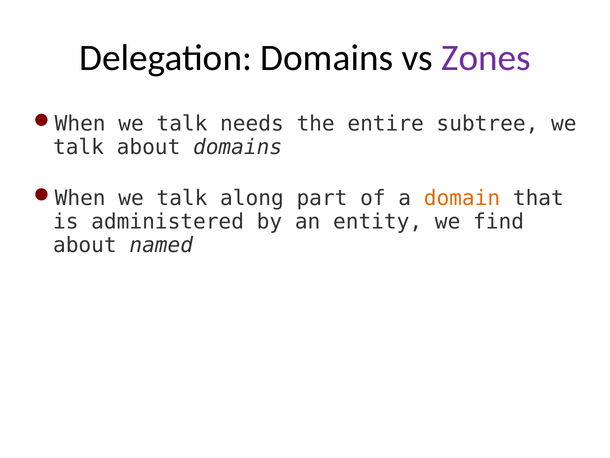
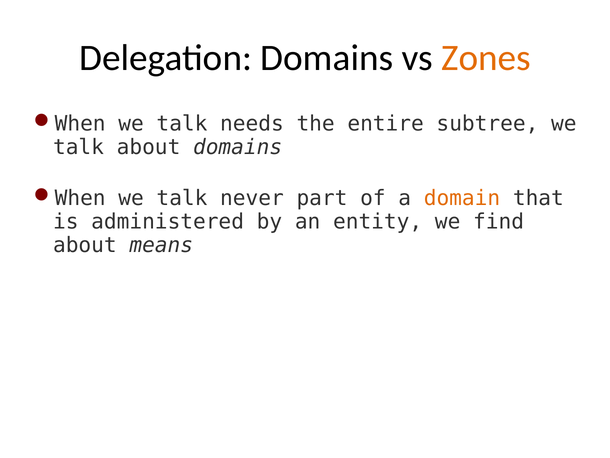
Zones colour: purple -> orange (486, 58)
along: along -> never (252, 198)
named: named -> means (161, 245)
